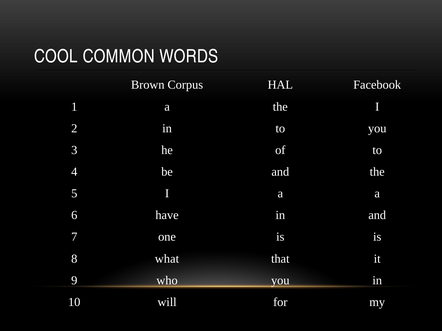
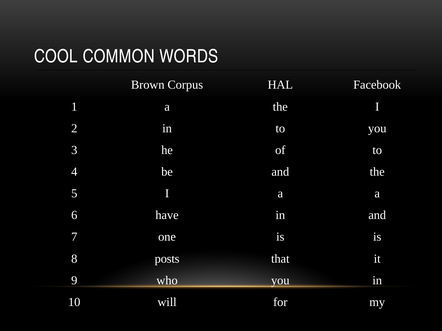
what: what -> posts (167, 259)
